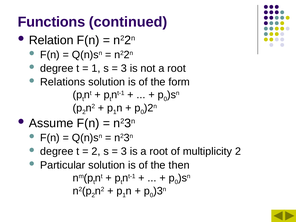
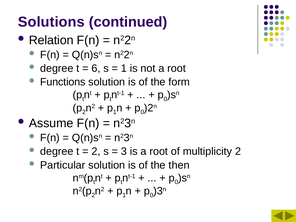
Functions: Functions -> Solutions (51, 22)
1: 1 -> 6 (96, 68)
3: 3 -> 1 (124, 68)
Relations: Relations -> Functions (63, 82)
